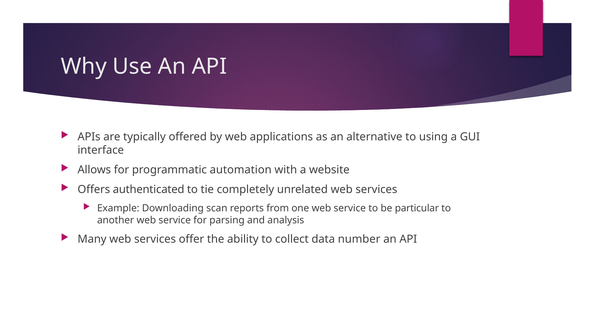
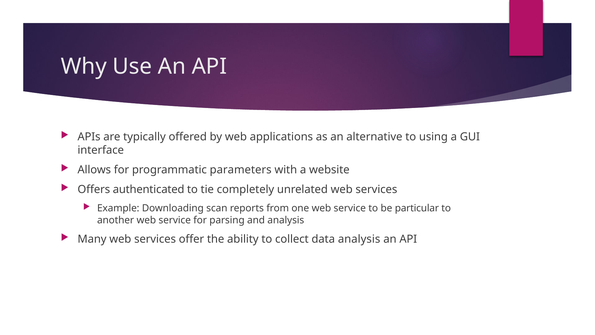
automation: automation -> parameters (241, 170)
data number: number -> analysis (359, 239)
